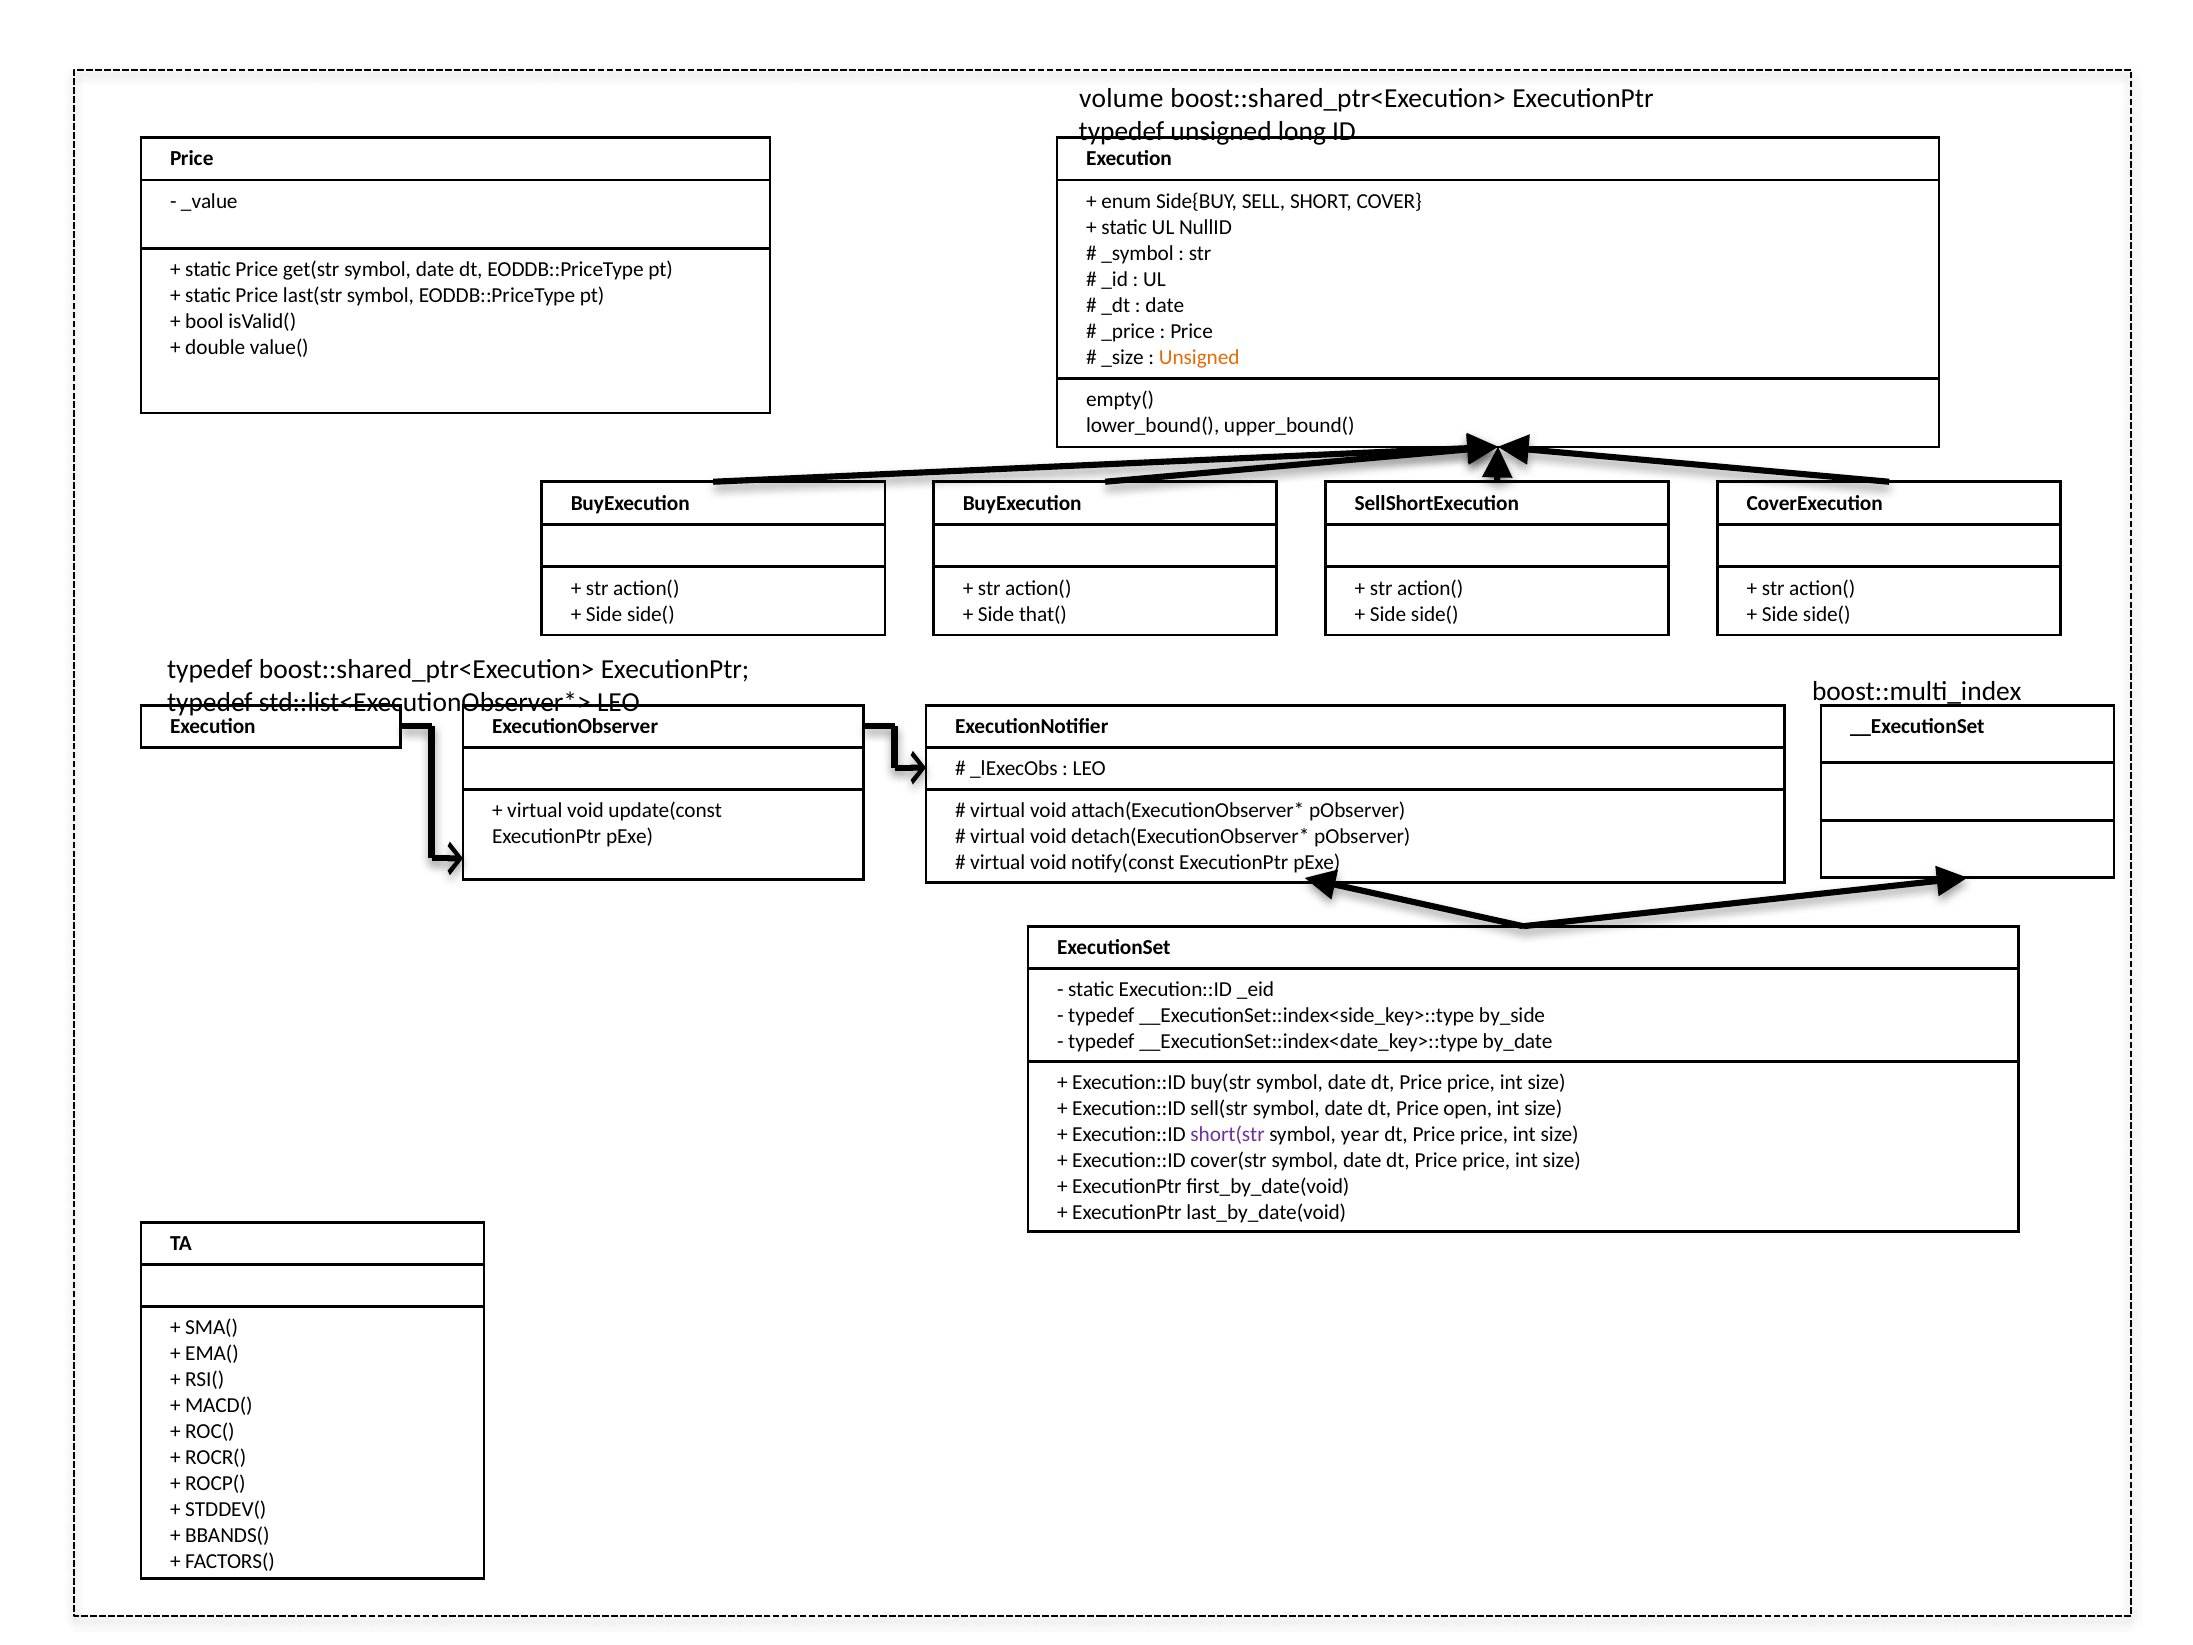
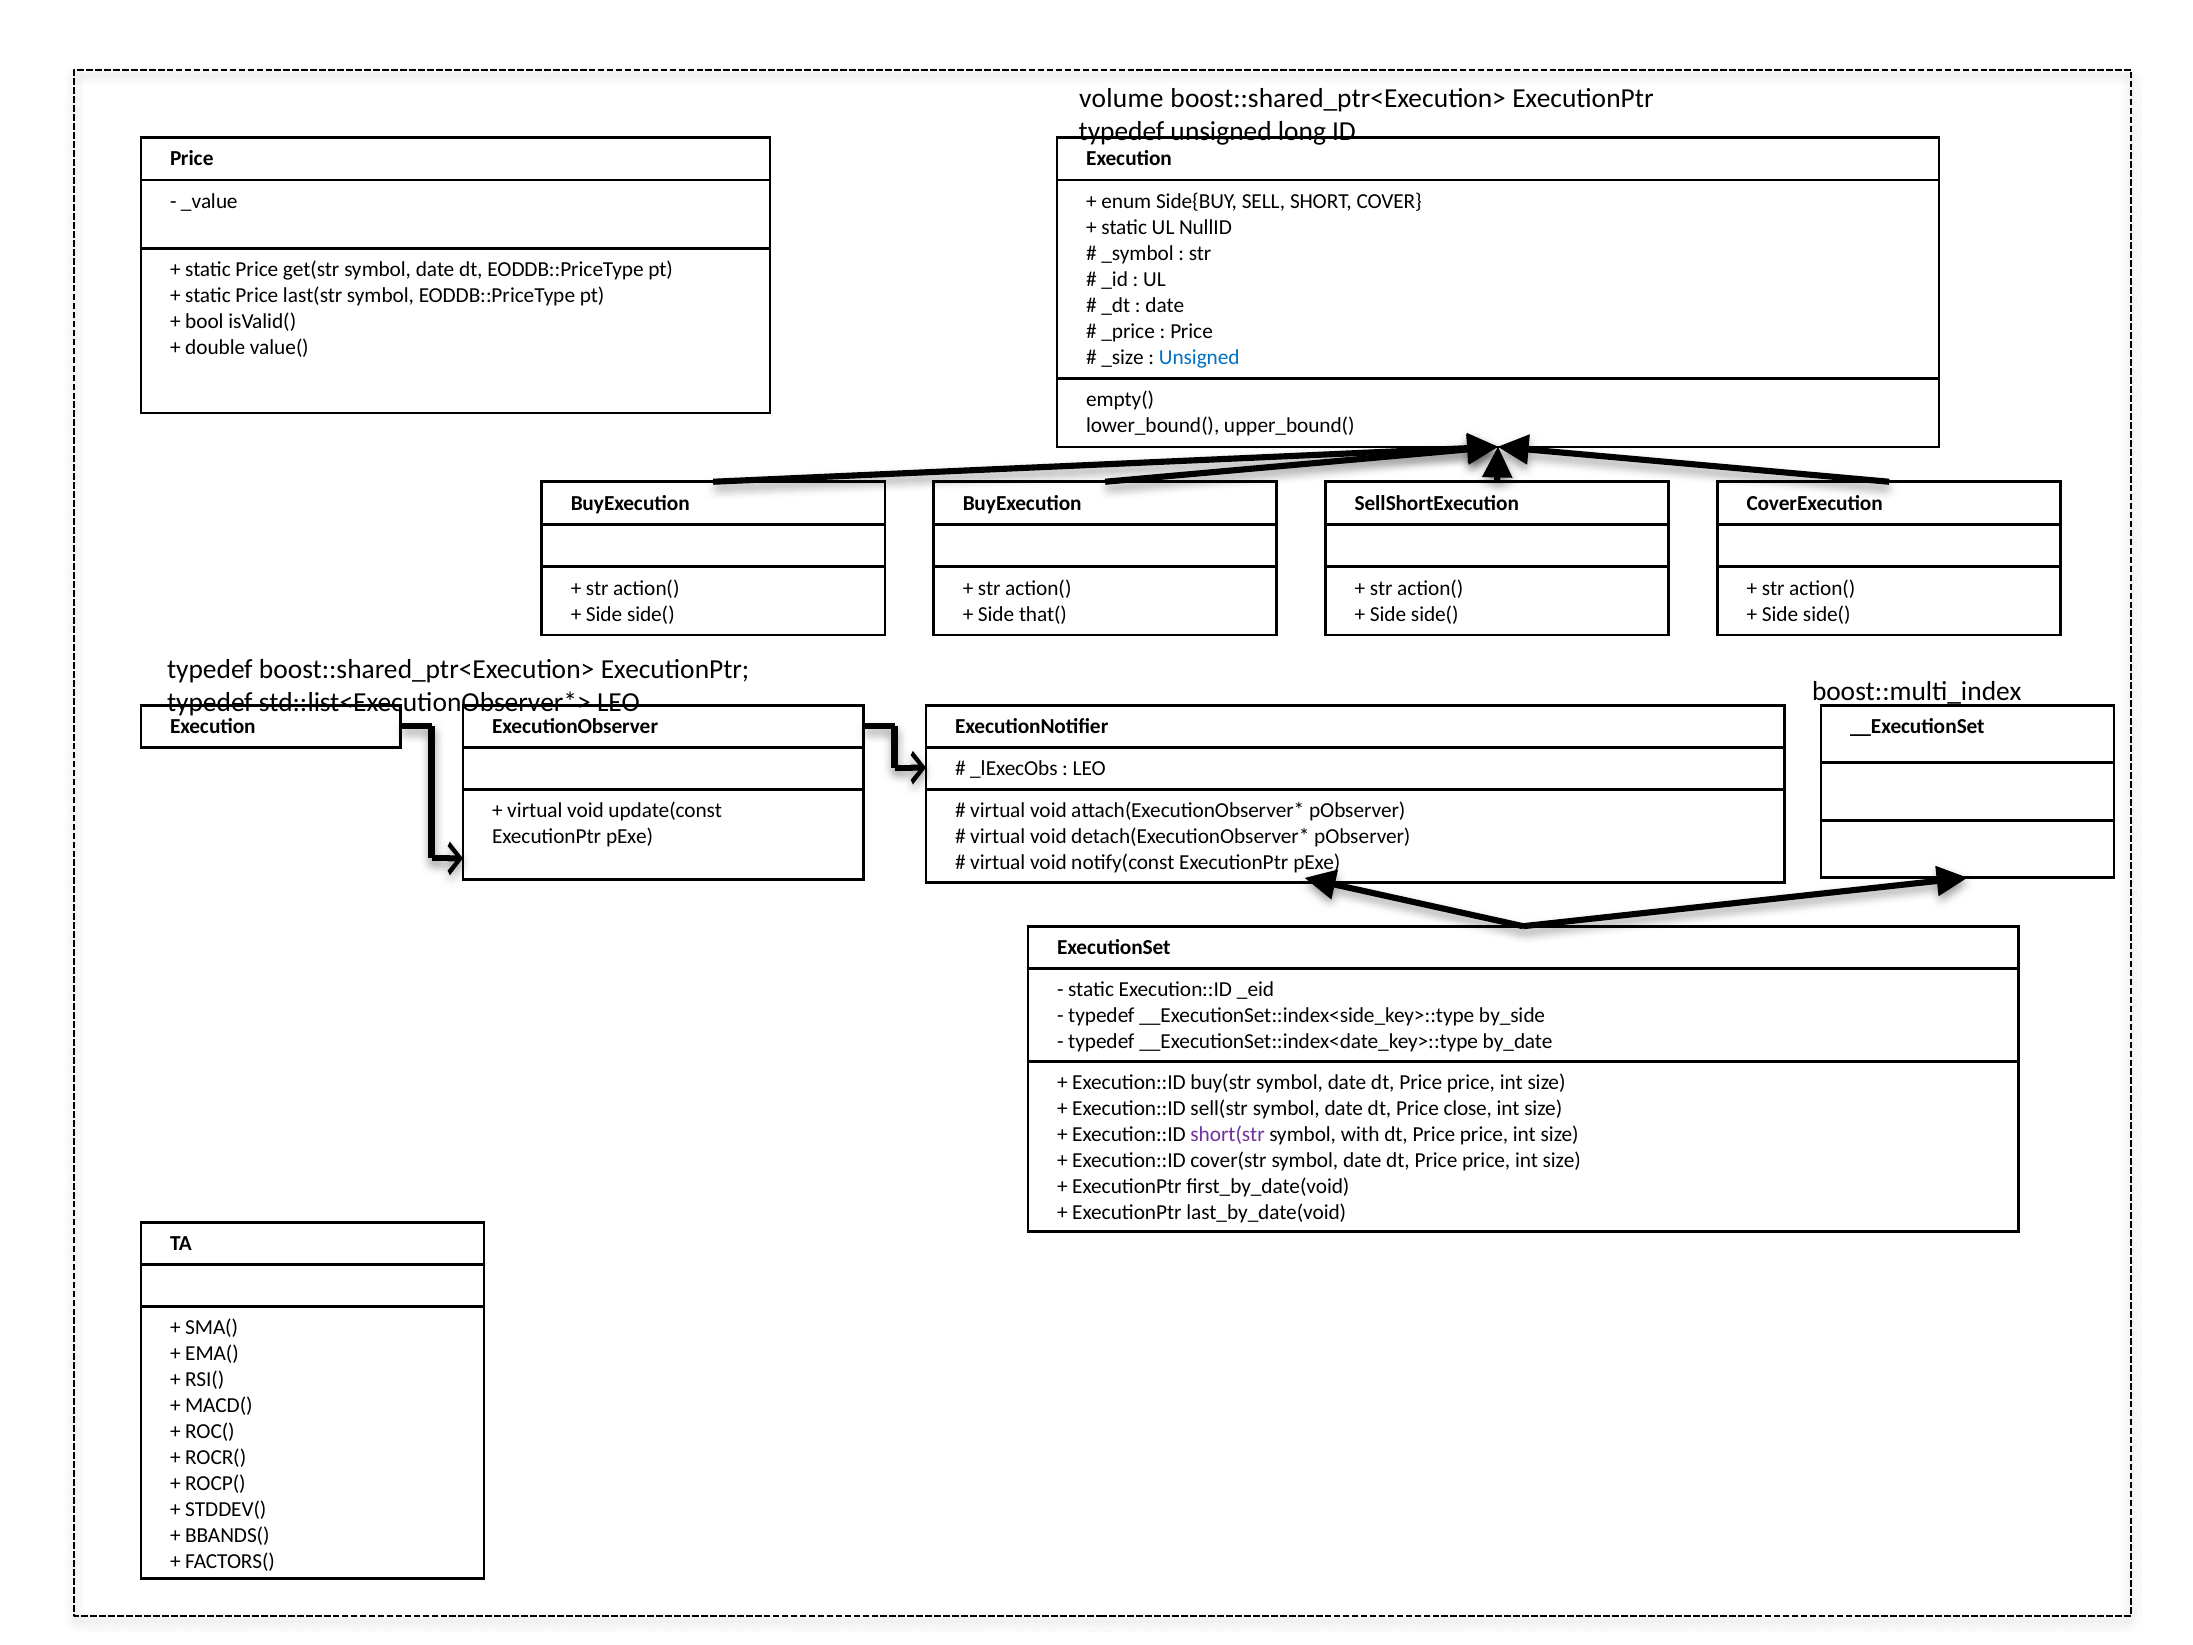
Unsigned colour: orange -> blue (1199, 357)
open: open -> close (1468, 1109)
year: year -> with (1360, 1135)
